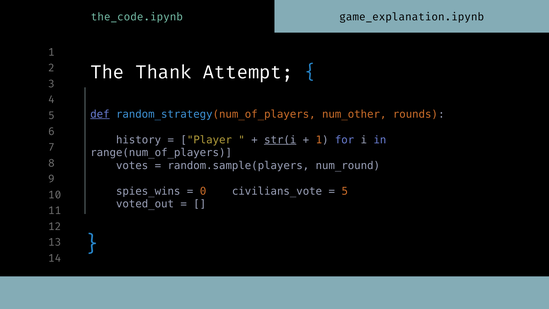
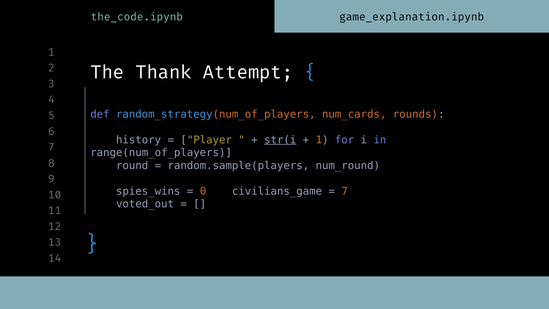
def underline: present -> none (100, 114)
num_other: num_other -> num_cards (354, 114)
votes: votes -> round (132, 165)
civilians_vote: civilians_vote -> civilians_game (277, 191)
5: 5 -> 7 (345, 191)
